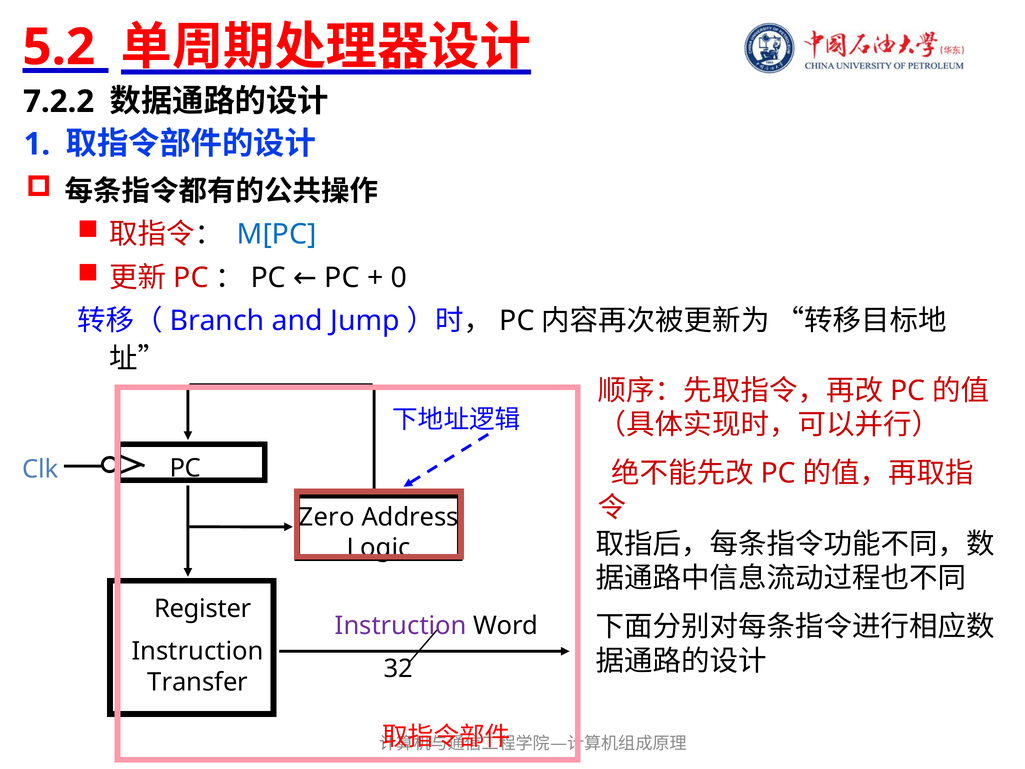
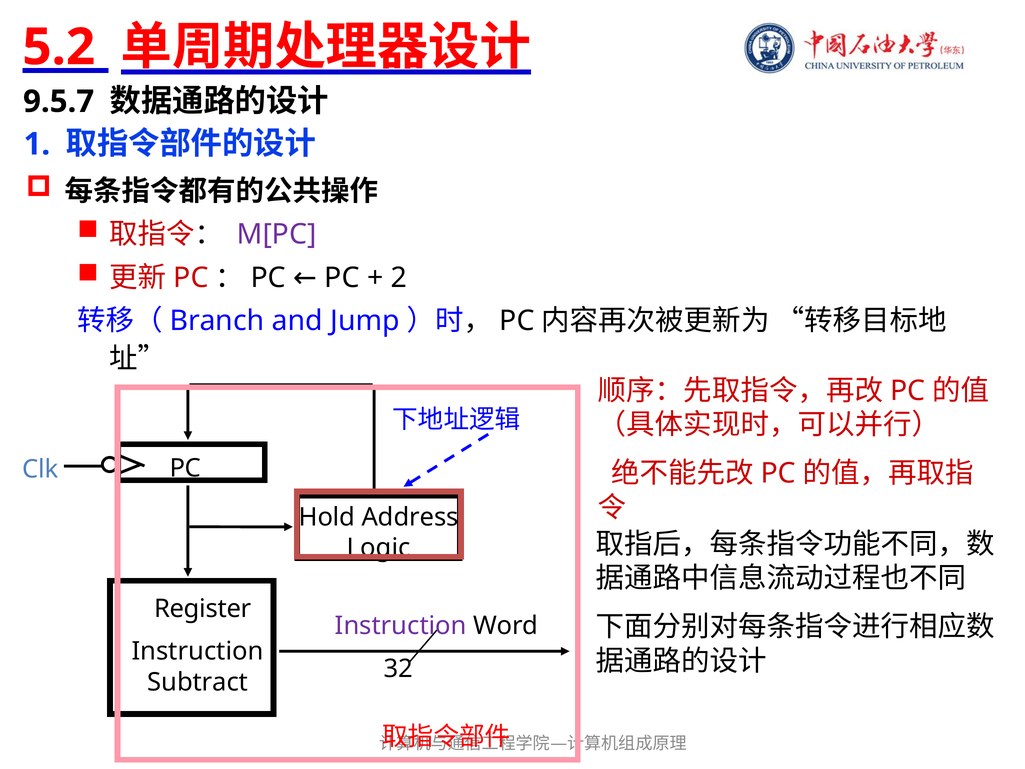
7.2.2: 7.2.2 -> 9.5.7 (59, 102)
M[PC colour: blue -> purple (277, 234)
0: 0 -> 2 (399, 278)
Zero: Zero -> Hold (327, 517)
Transfer: Transfer -> Subtract (198, 682)
